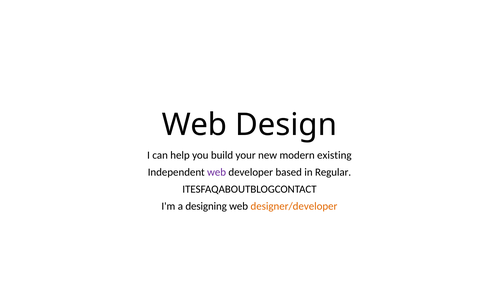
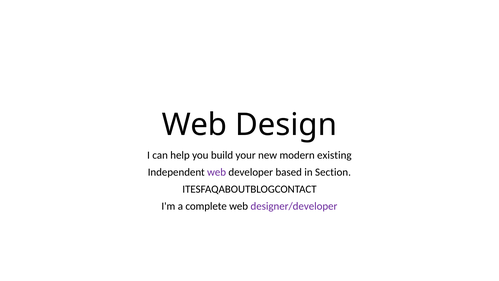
Regular: Regular -> Section (333, 172)
designing: designing -> complete (206, 206)
designer/developer colour: orange -> purple (294, 206)
